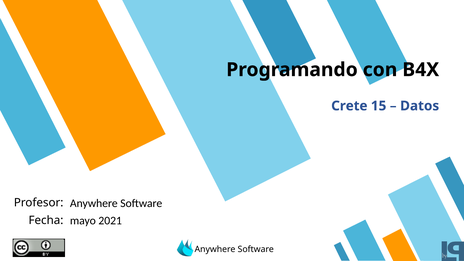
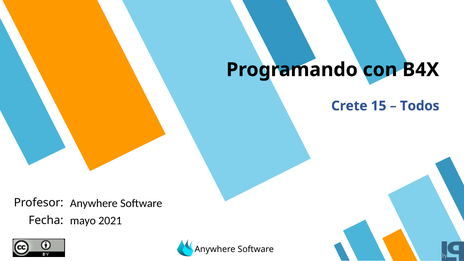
Datos: Datos -> Todos (420, 106)
